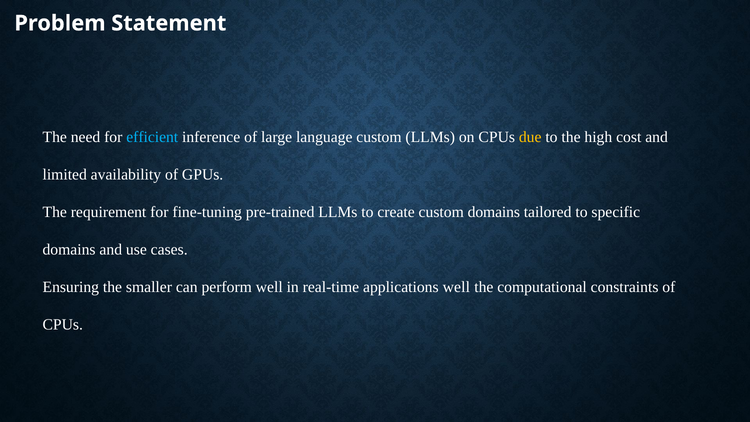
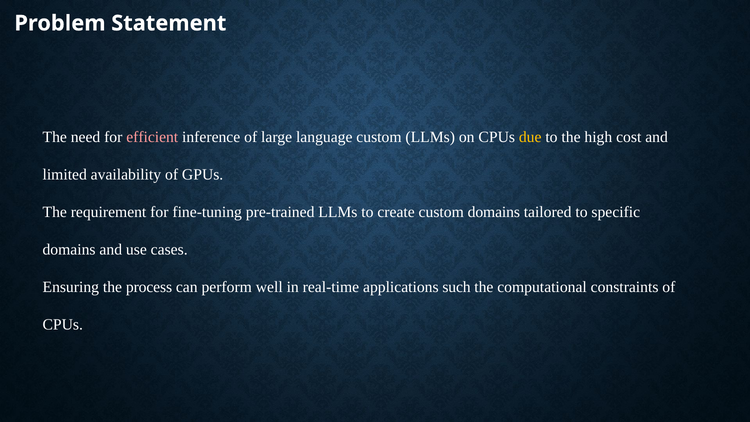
efficient colour: light blue -> pink (152, 137)
smaller: smaller -> process (149, 287)
applications well: well -> such (457, 287)
